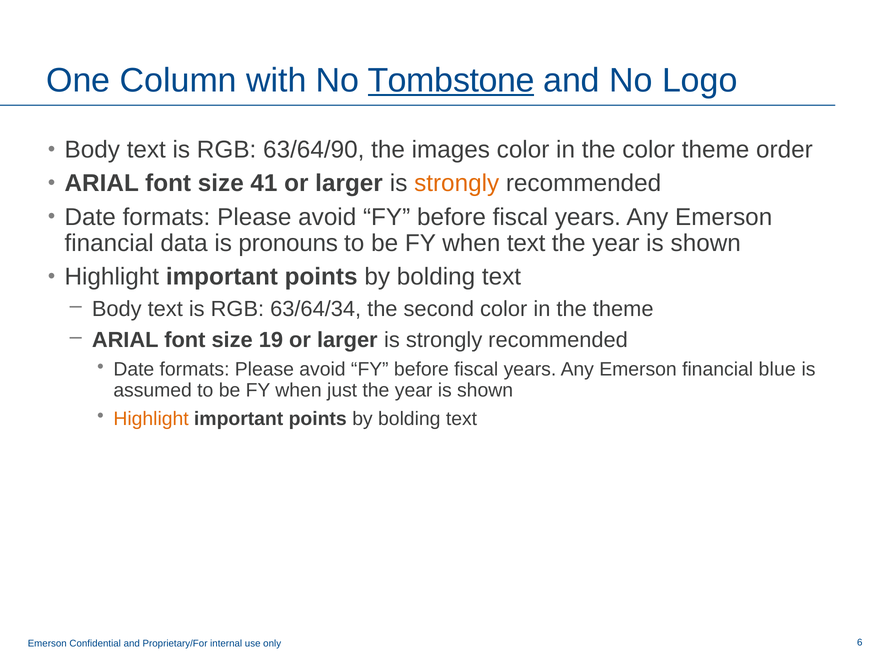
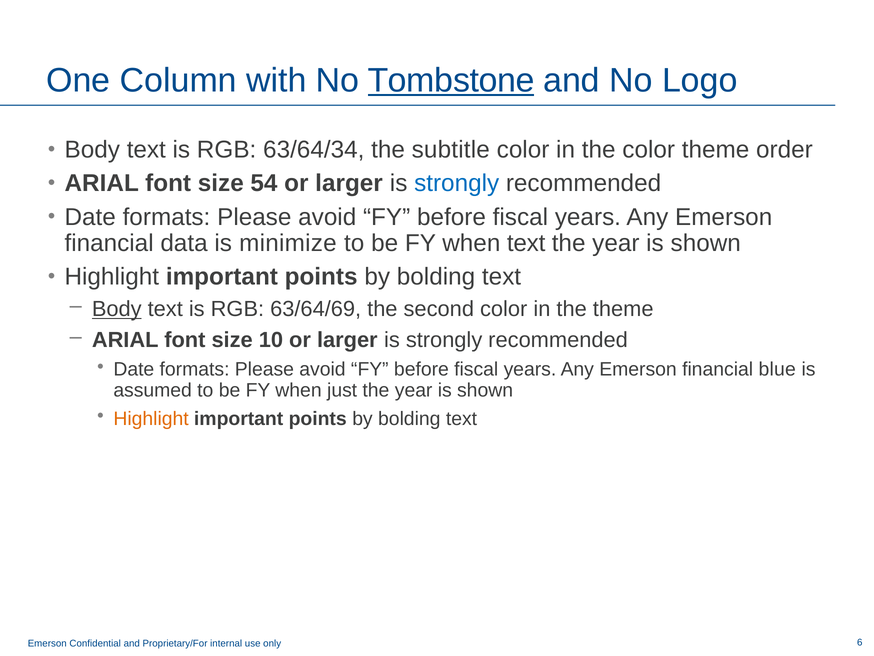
63/64/90: 63/64/90 -> 63/64/34 (314, 150)
images: images -> subtitle (451, 150)
41: 41 -> 54 (264, 183)
strongly colour: orange -> blue (457, 183)
pronouns: pronouns -> minimize (288, 243)
Body underline: none -> present (117, 309)
63/64/34: 63/64/34 -> 63/64/69 (316, 309)
19: 19 -> 10 (271, 340)
